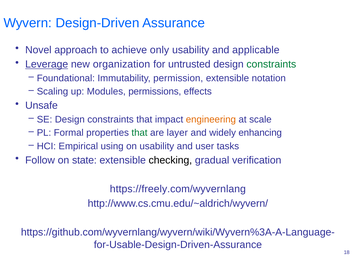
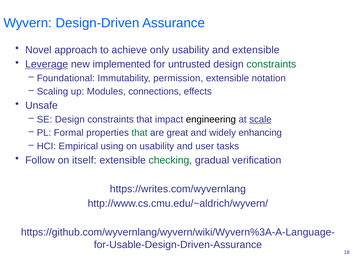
and applicable: applicable -> extensible (256, 50)
organization: organization -> implemented (122, 64)
permissions: permissions -> connections (155, 91)
engineering colour: orange -> black (211, 119)
scale underline: none -> present (260, 119)
layer: layer -> great (177, 133)
state: state -> itself (84, 160)
checking colour: black -> green (170, 160)
https://freely.com/wyvernlang: https://freely.com/wyvernlang -> https://writes.com/wyvernlang (178, 189)
